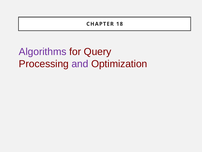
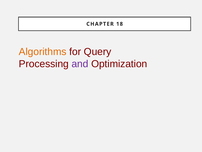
Algorithms colour: purple -> orange (43, 52)
